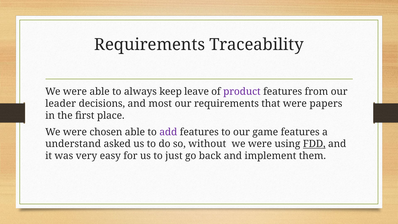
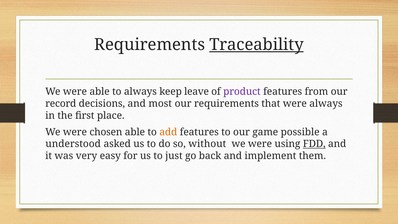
Traceability underline: none -> present (256, 45)
leader: leader -> record (61, 104)
were papers: papers -> always (326, 104)
add colour: purple -> orange (168, 132)
game features: features -> possible (300, 132)
understand: understand -> understood (73, 144)
